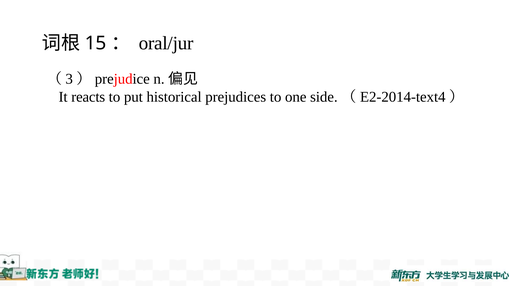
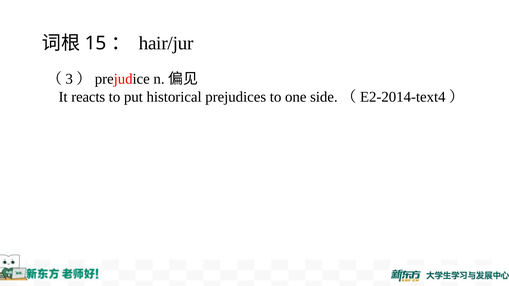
oral/jur: oral/jur -> hair/jur (166, 43)
